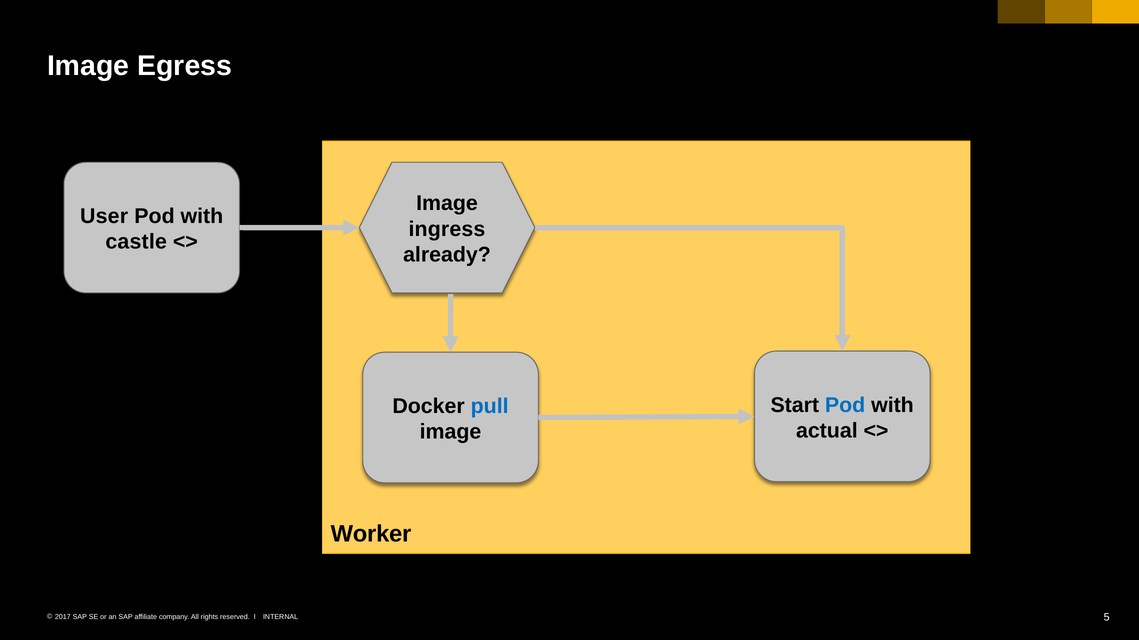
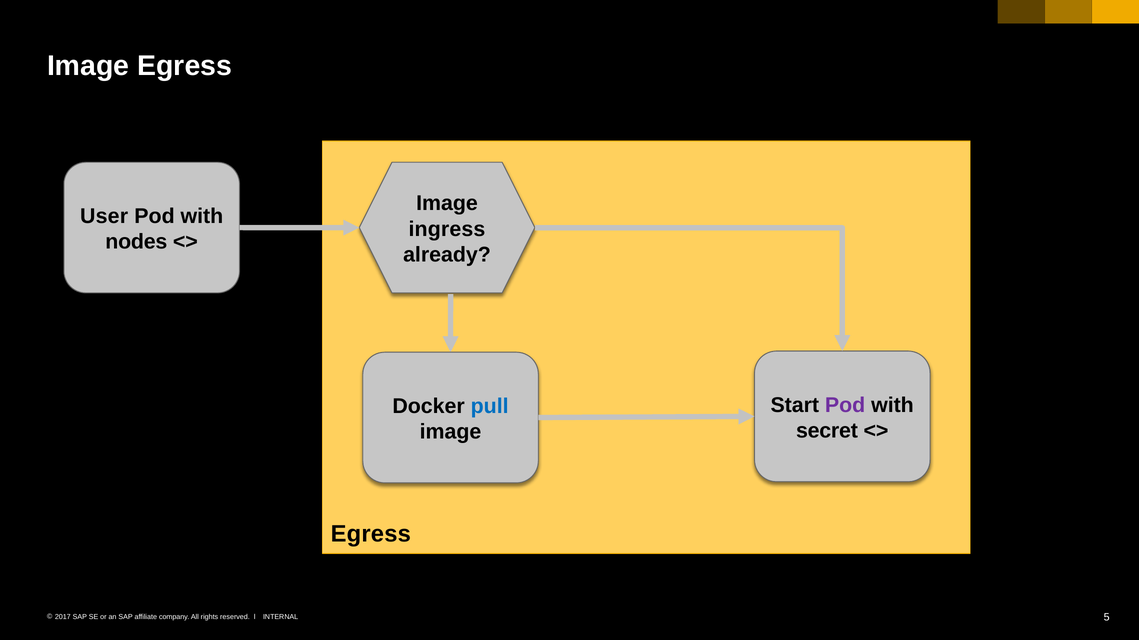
castle: castle -> nodes (136, 242)
Pod colour: blue -> purple (845, 405)
actual: actual -> secret (827, 431)
Worker: Worker -> Egress (371, 534)
